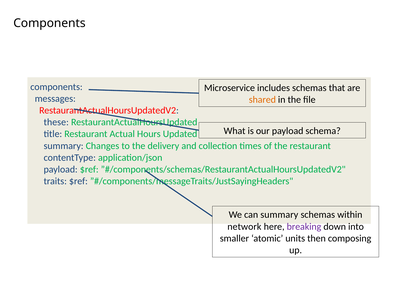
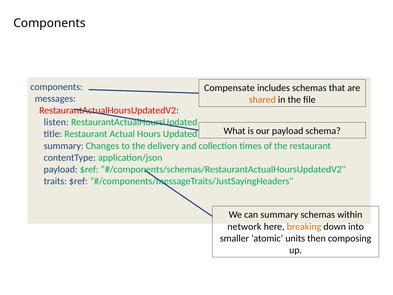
Microservice: Microservice -> Compensate (229, 88)
these: these -> listen (56, 122)
breaking colour: purple -> orange (304, 226)
